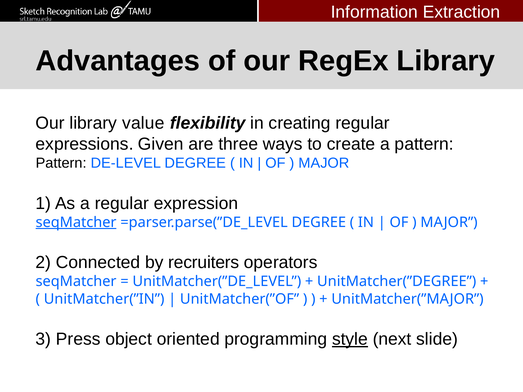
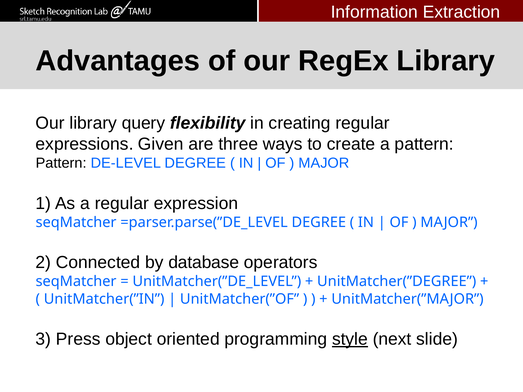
value: value -> query (143, 123)
seqMatcher underline: present -> none (76, 222)
recruiters: recruiters -> database (204, 263)
